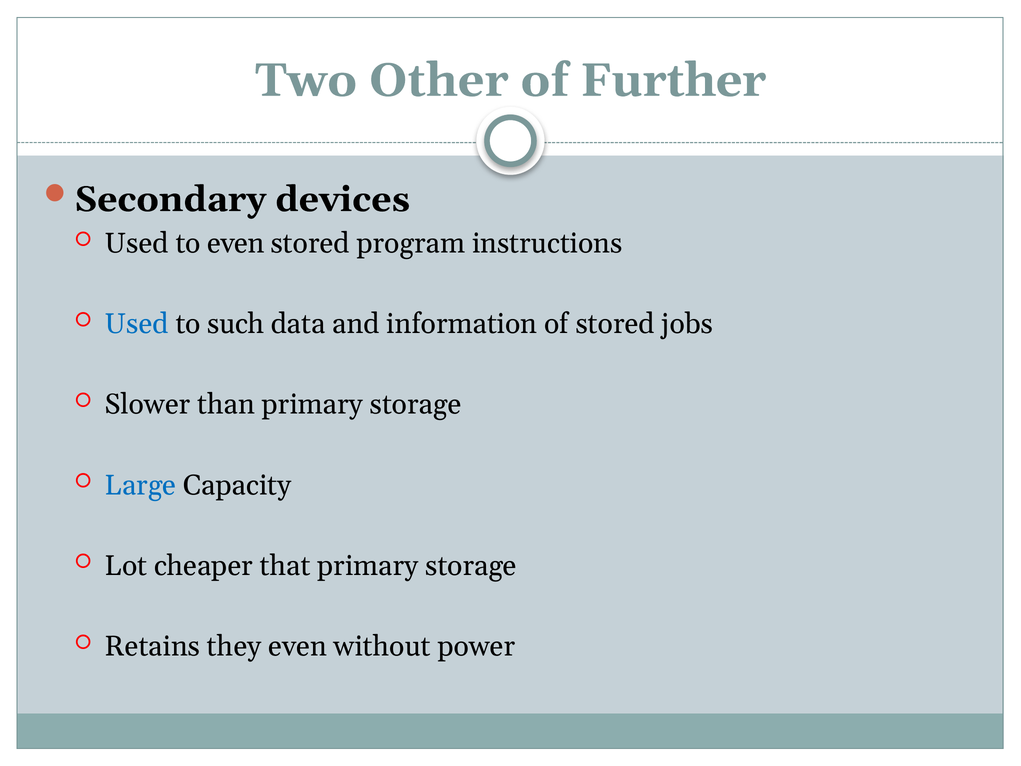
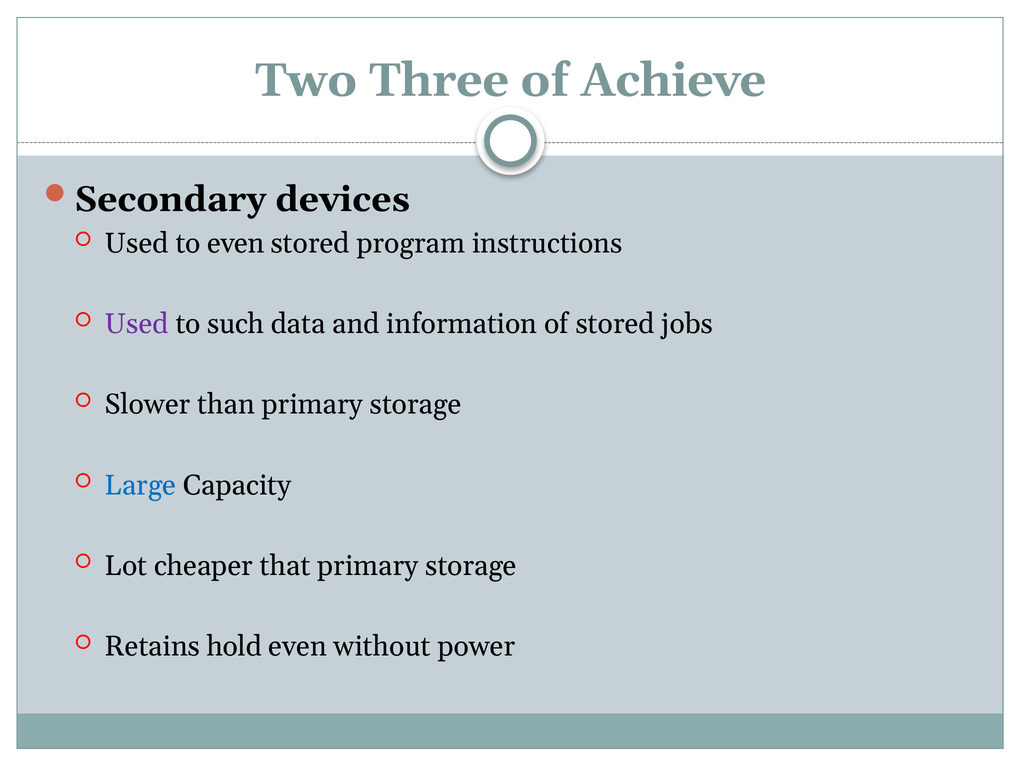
Other: Other -> Three (439, 80)
Further: Further -> Achieve (673, 80)
Used colour: blue -> purple (137, 324)
they: they -> hold (234, 646)
